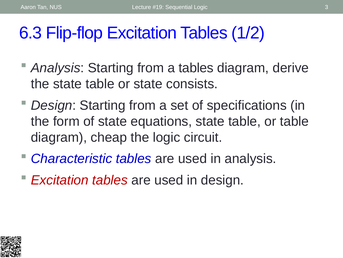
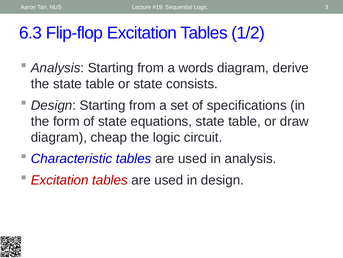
a tables: tables -> words (196, 68)
or table: table -> draw (294, 121)
